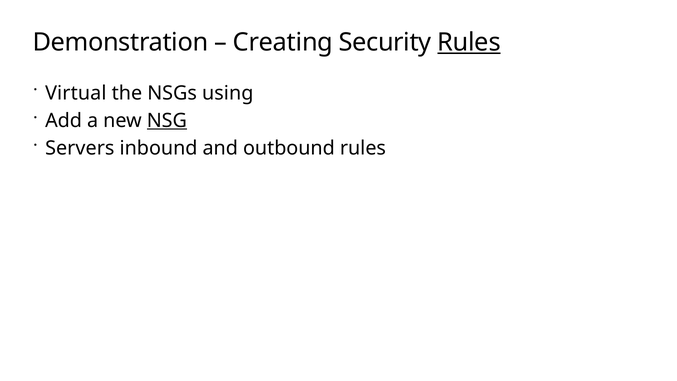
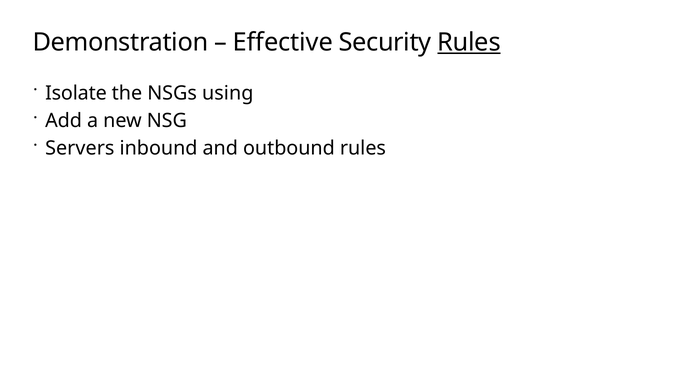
Creating: Creating -> Effective (283, 42)
Virtual: Virtual -> Isolate (76, 93)
NSG underline: present -> none (167, 121)
